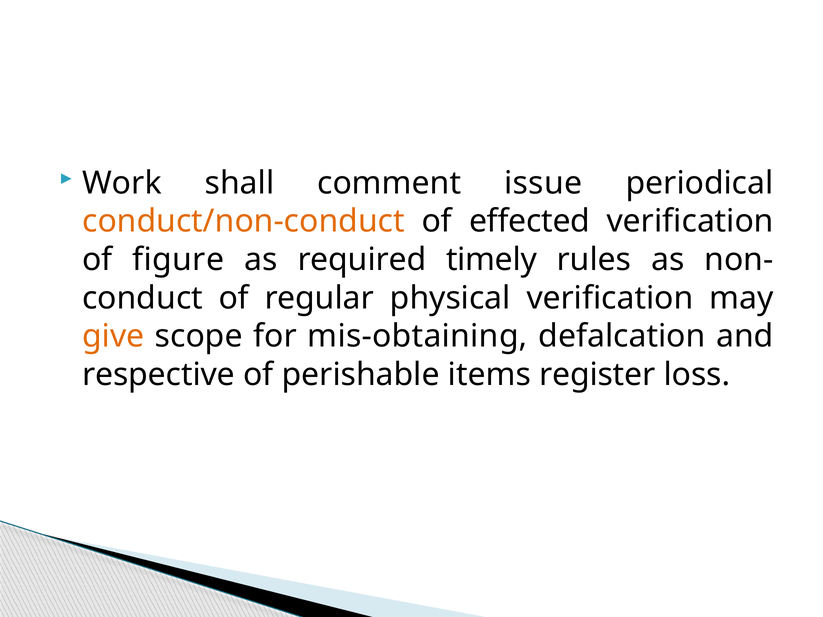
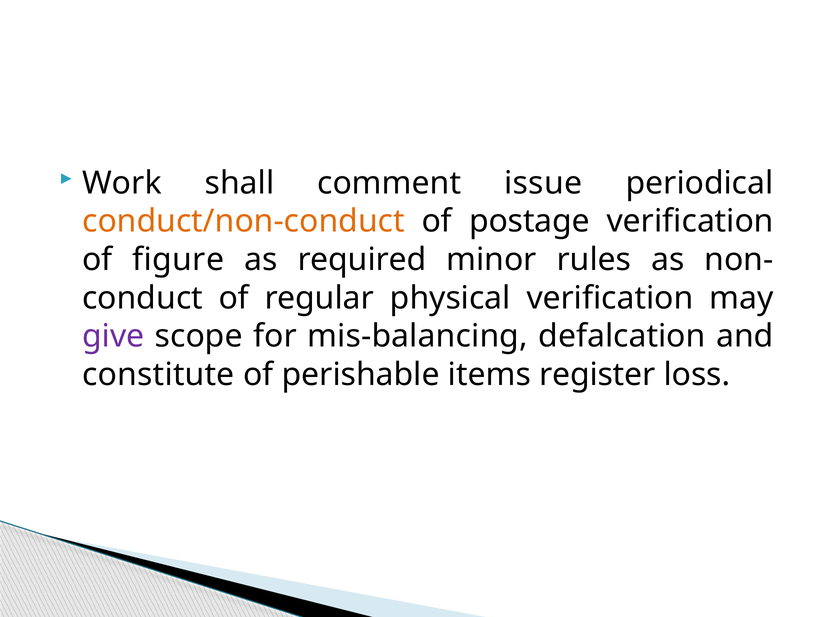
effected: effected -> postage (529, 221)
timely: timely -> minor (491, 260)
give colour: orange -> purple (113, 336)
mis-obtaining: mis-obtaining -> mis-balancing (418, 336)
respective: respective -> constitute (158, 375)
